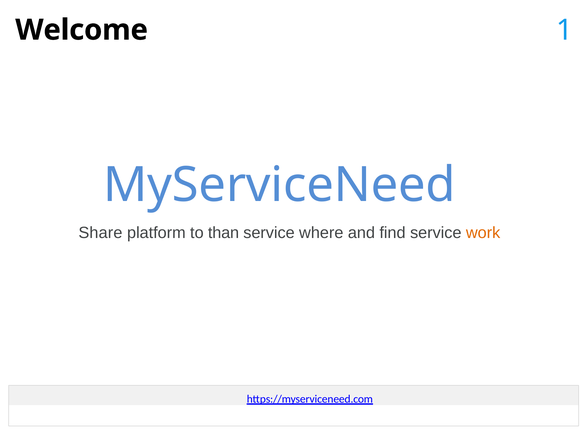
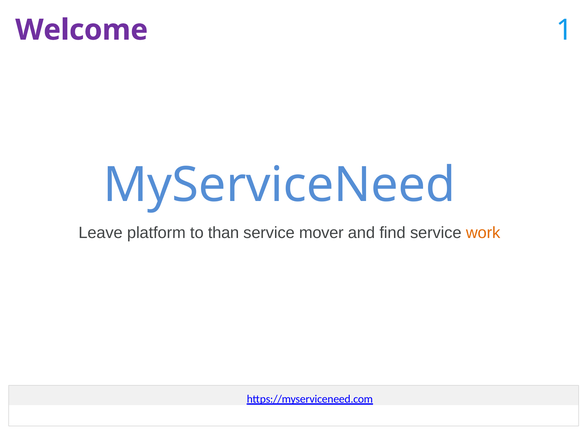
Welcome colour: black -> purple (82, 30)
Share: Share -> Leave (101, 233)
where: where -> mover (321, 233)
